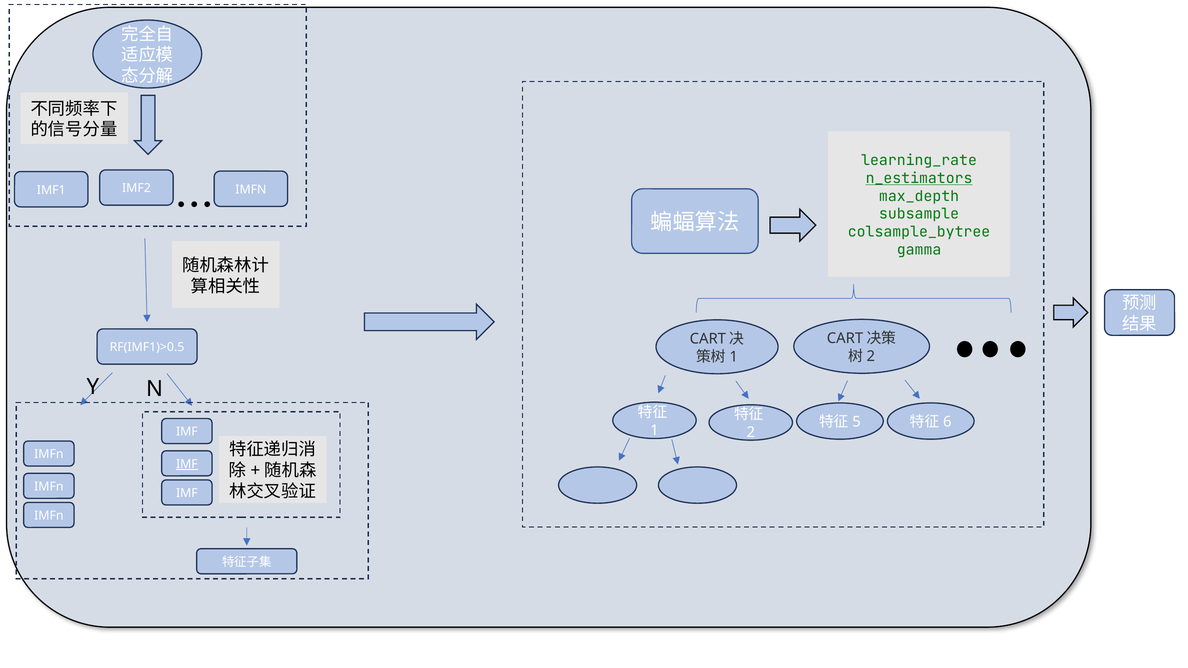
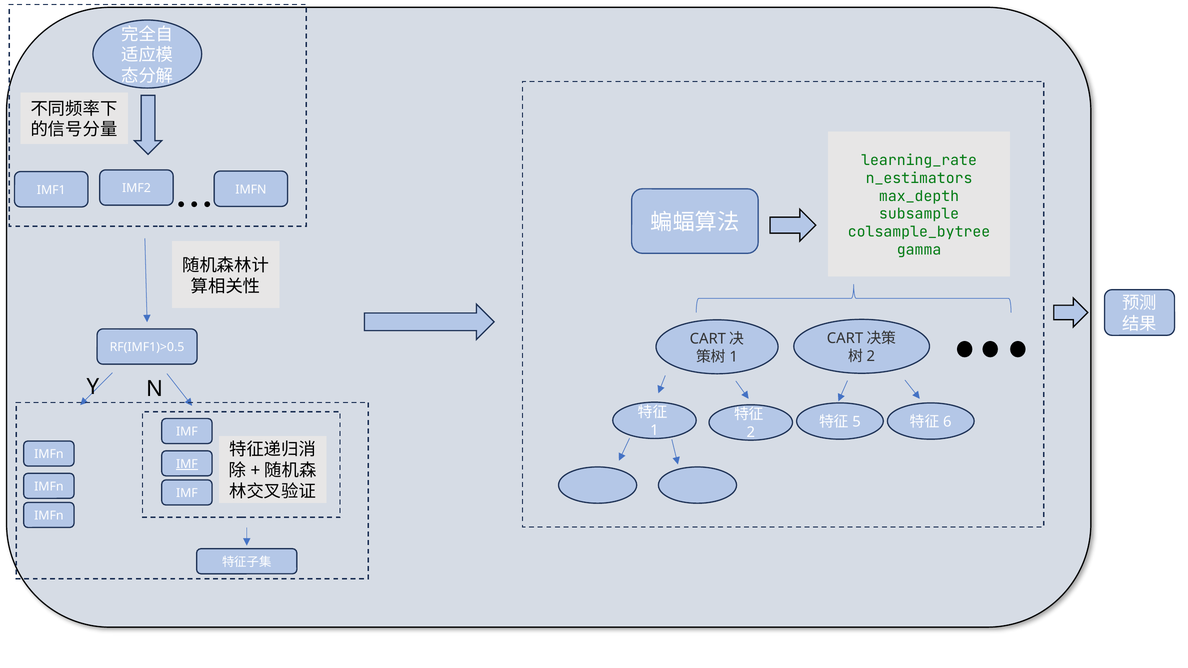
n_estimators underline: present -> none (919, 178)
